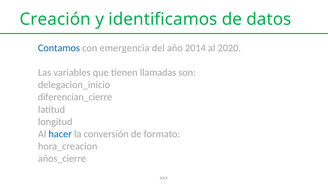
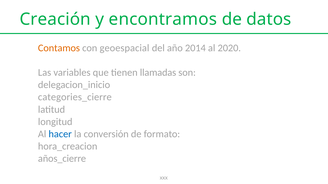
identificamos: identificamos -> encontramos (163, 19)
Contamos colour: blue -> orange (59, 48)
emergencia: emergencia -> geoespacial (125, 48)
diferencían_cierre: diferencían_cierre -> categories_cierre (75, 97)
